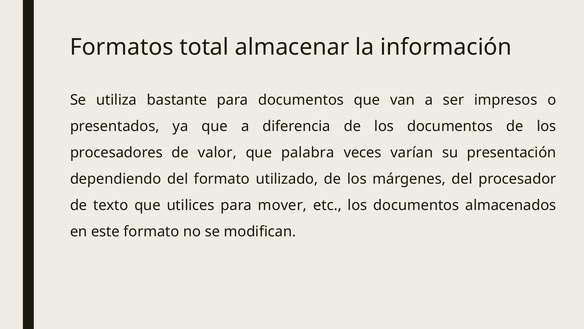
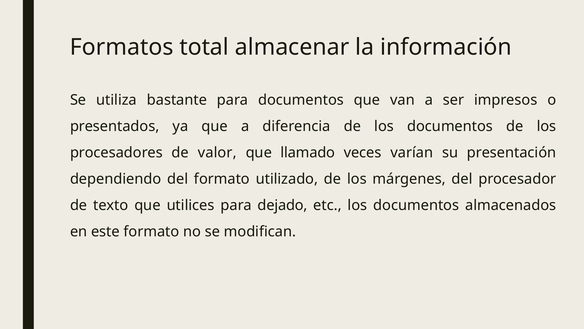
palabra: palabra -> llamado (308, 152)
mover: mover -> dejado (283, 205)
